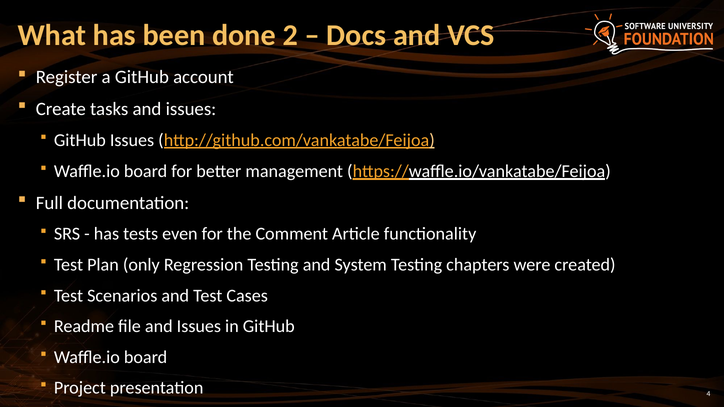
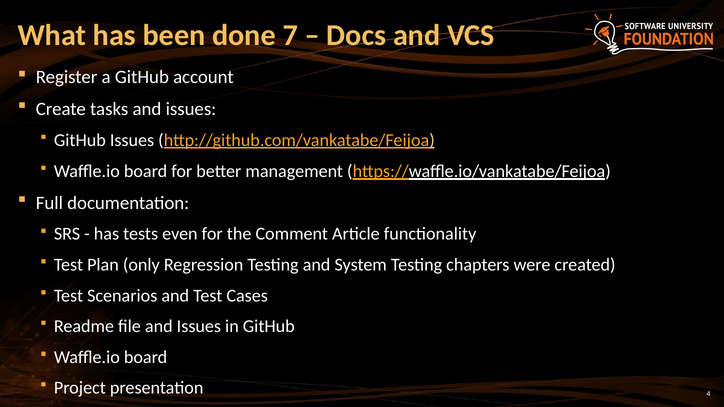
2: 2 -> 7 (290, 35)
